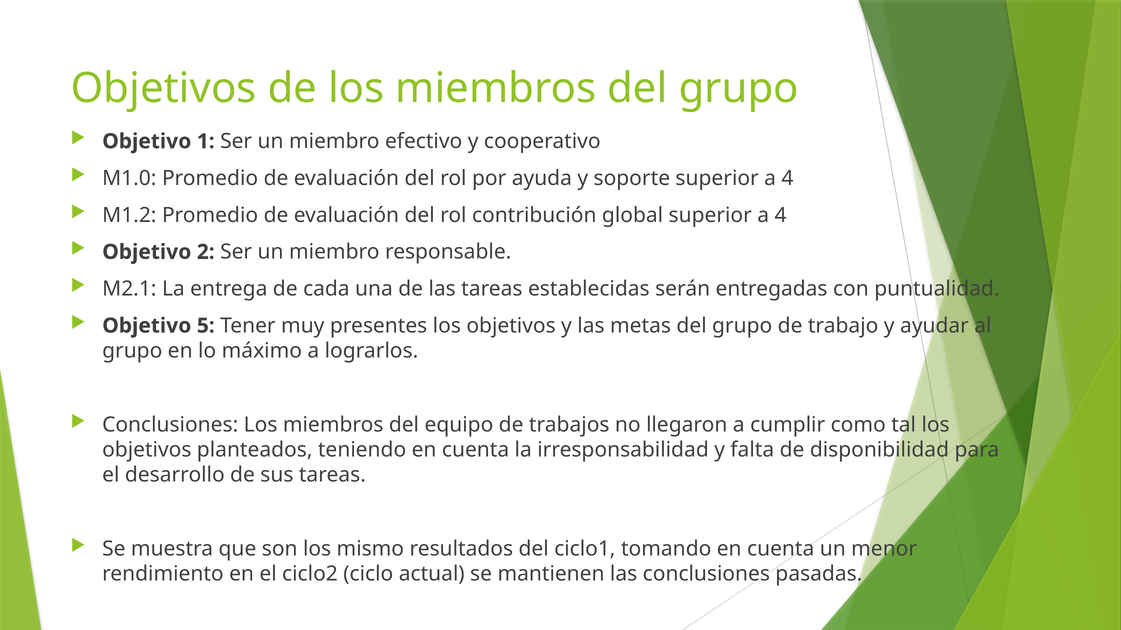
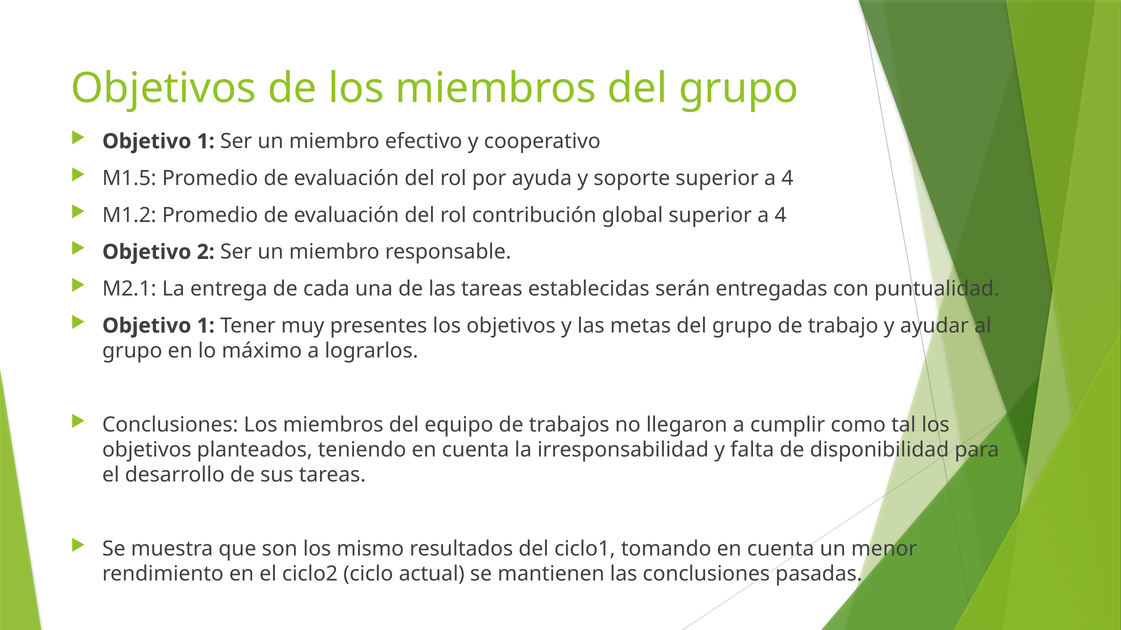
M1.0: M1.0 -> M1.5 (129, 178)
5: 5 -> 1 (206, 326)
